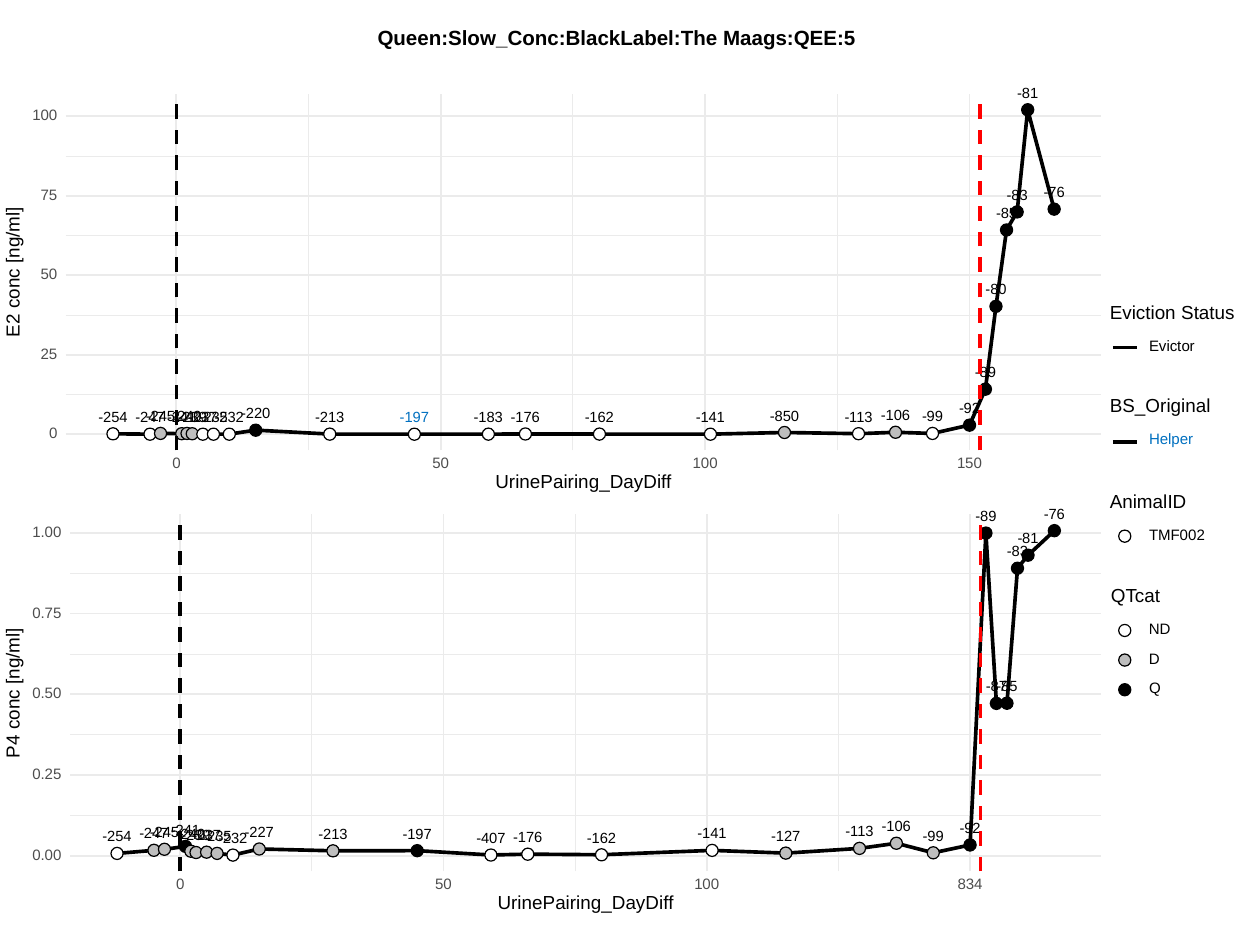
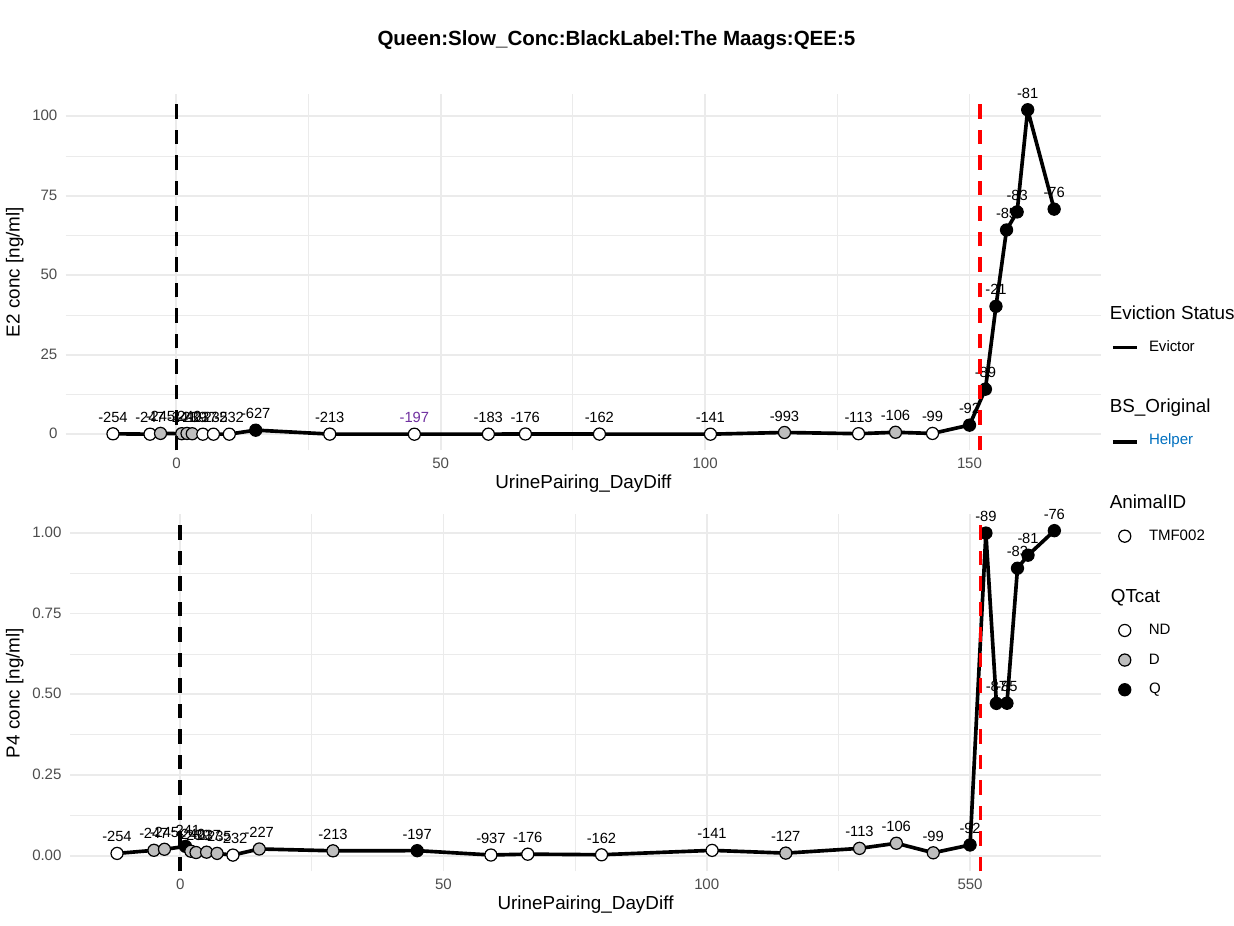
-80: -80 -> -21 (996, 290)
-220: -220 -> -627 (256, 414)
-197 colour: blue -> purple (414, 418)
-850: -850 -> -993 (784, 416)
-407: -407 -> -937 (491, 838)
834: 834 -> 550 (970, 884)
